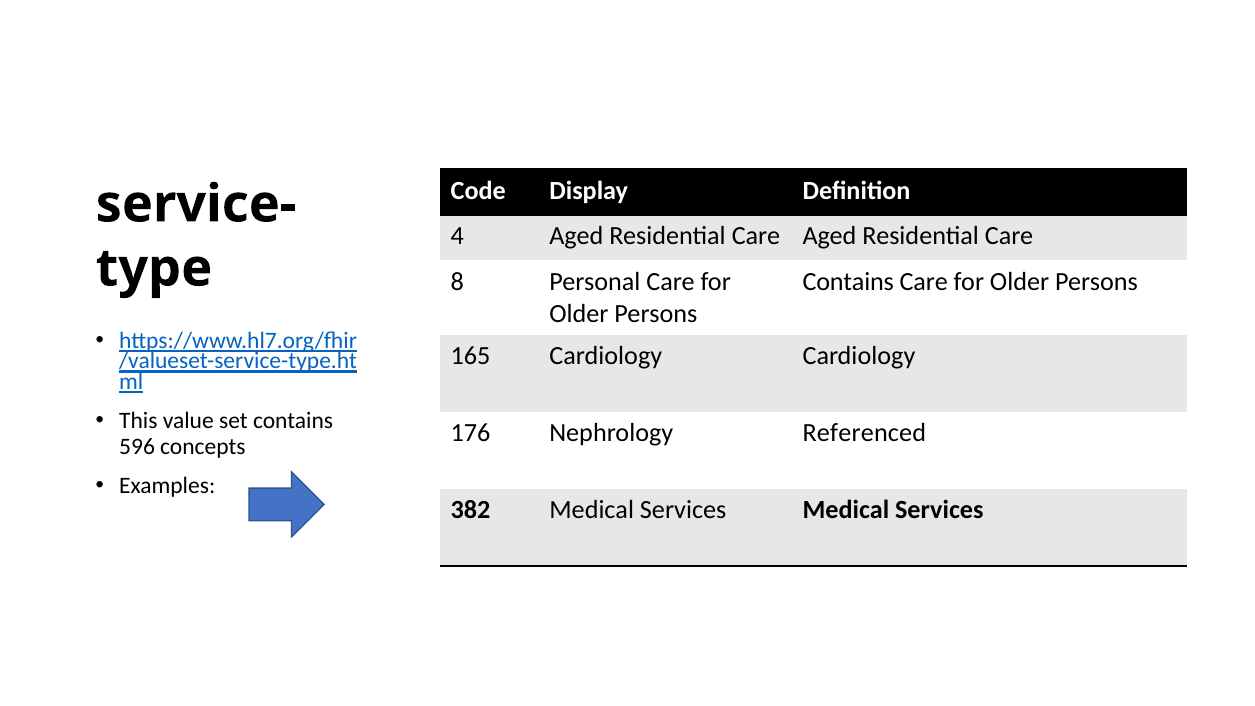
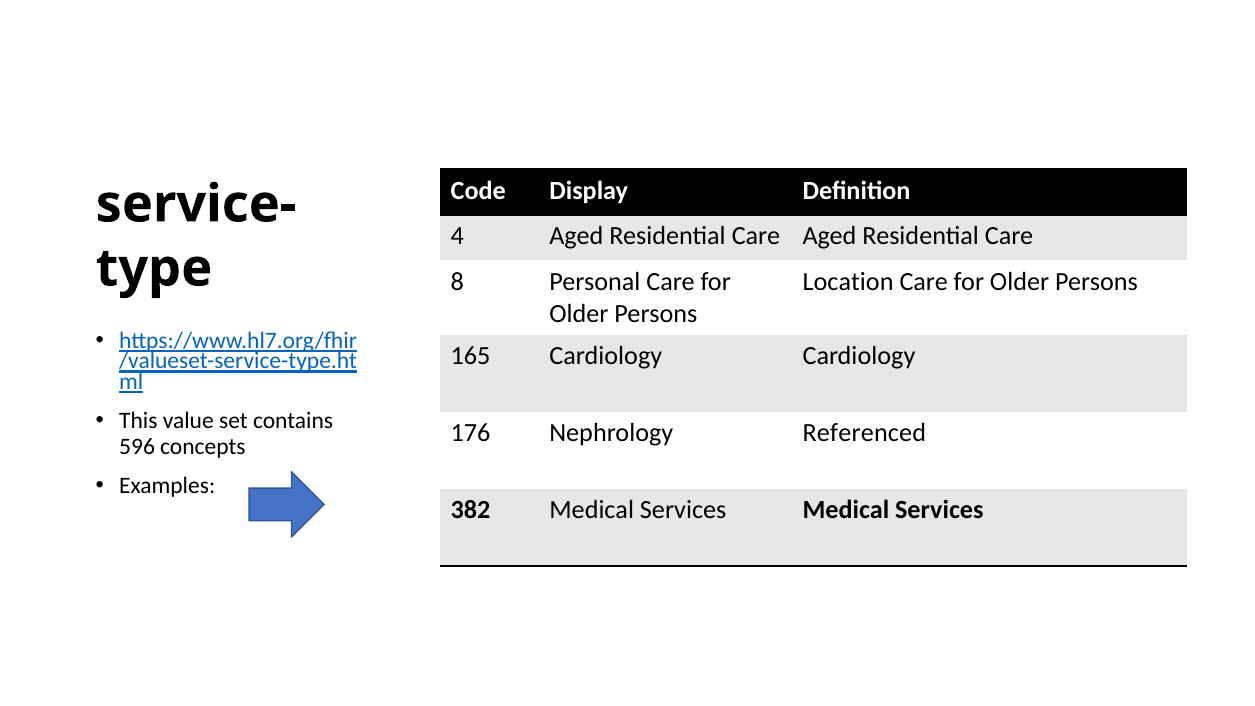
Contains: Contains -> Location (848, 282)
